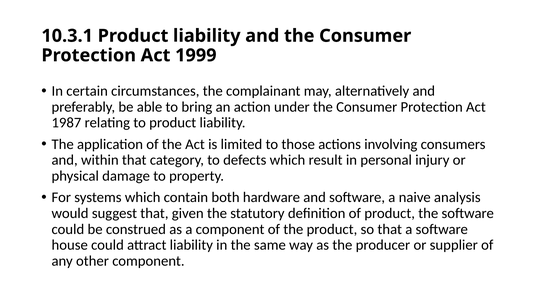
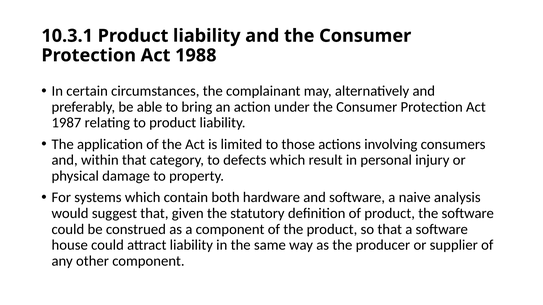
1999: 1999 -> 1988 (196, 55)
